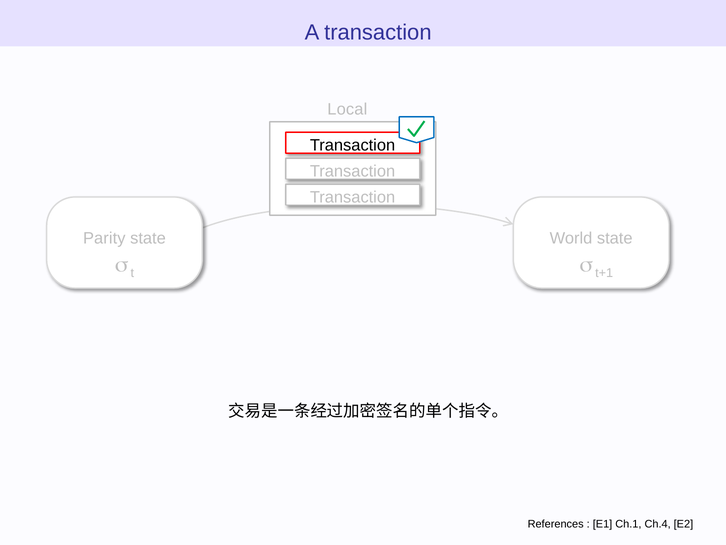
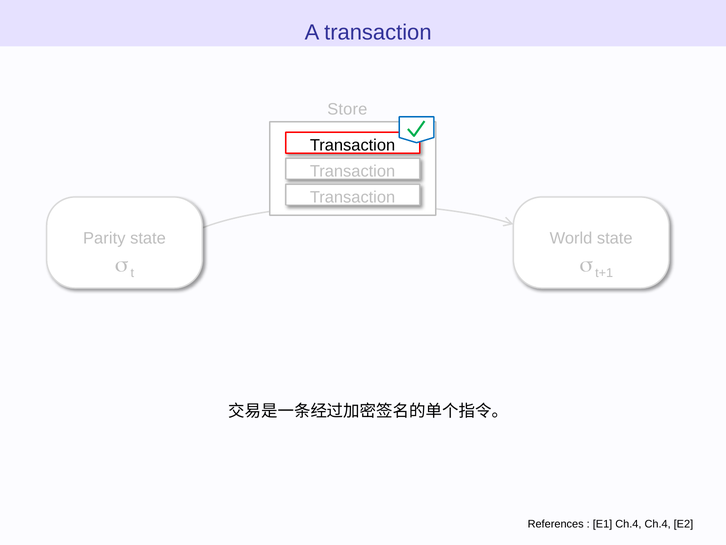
Local: Local -> Store (347, 109)
E1 Ch.1: Ch.1 -> Ch.4 (628, 524)
